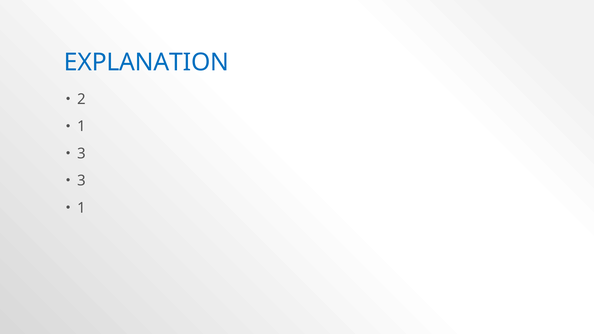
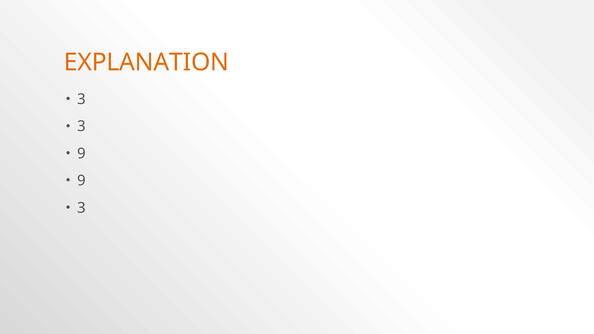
EXPLANATION colour: blue -> orange (146, 62)
2: 2 -> 3 (81, 99)
1: 1 -> 3 (81, 126)
3: 3 -> 9 (81, 154)
3: 3 -> 9 (81, 181)
1: 1 -> 3 (81, 208)
